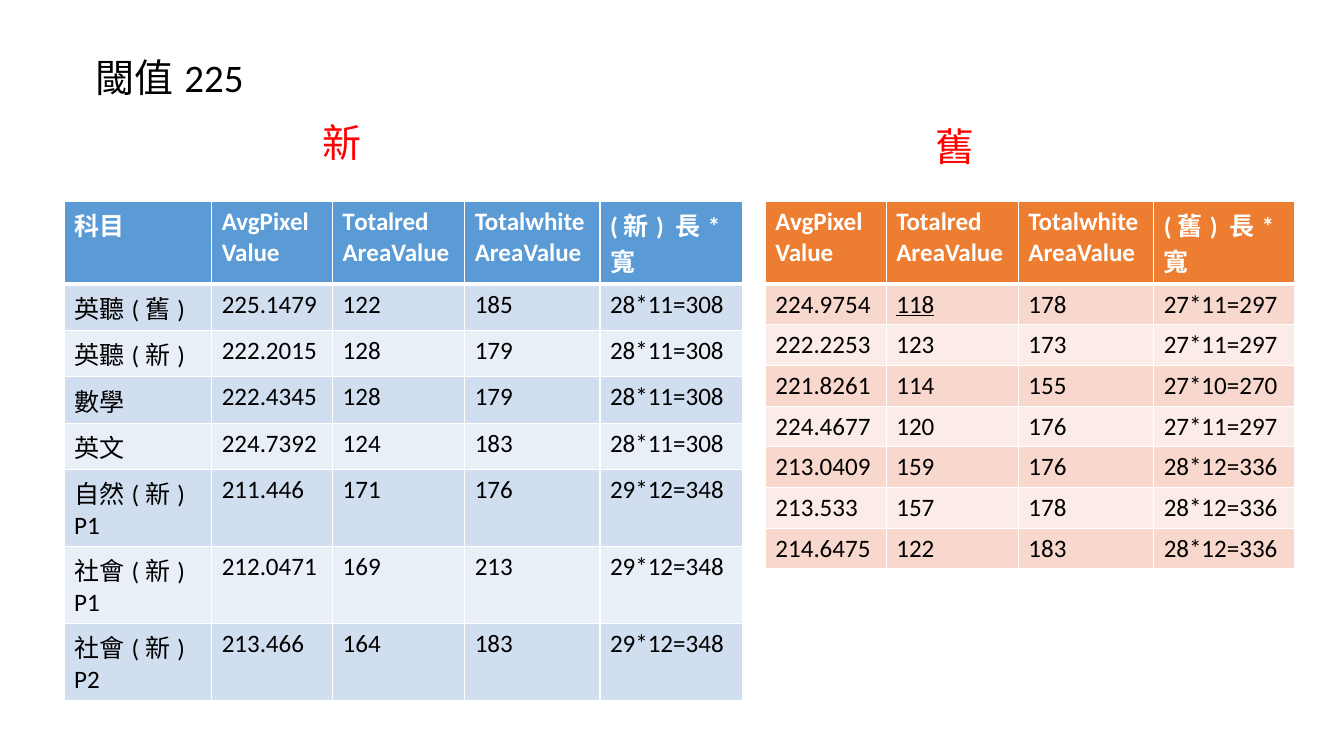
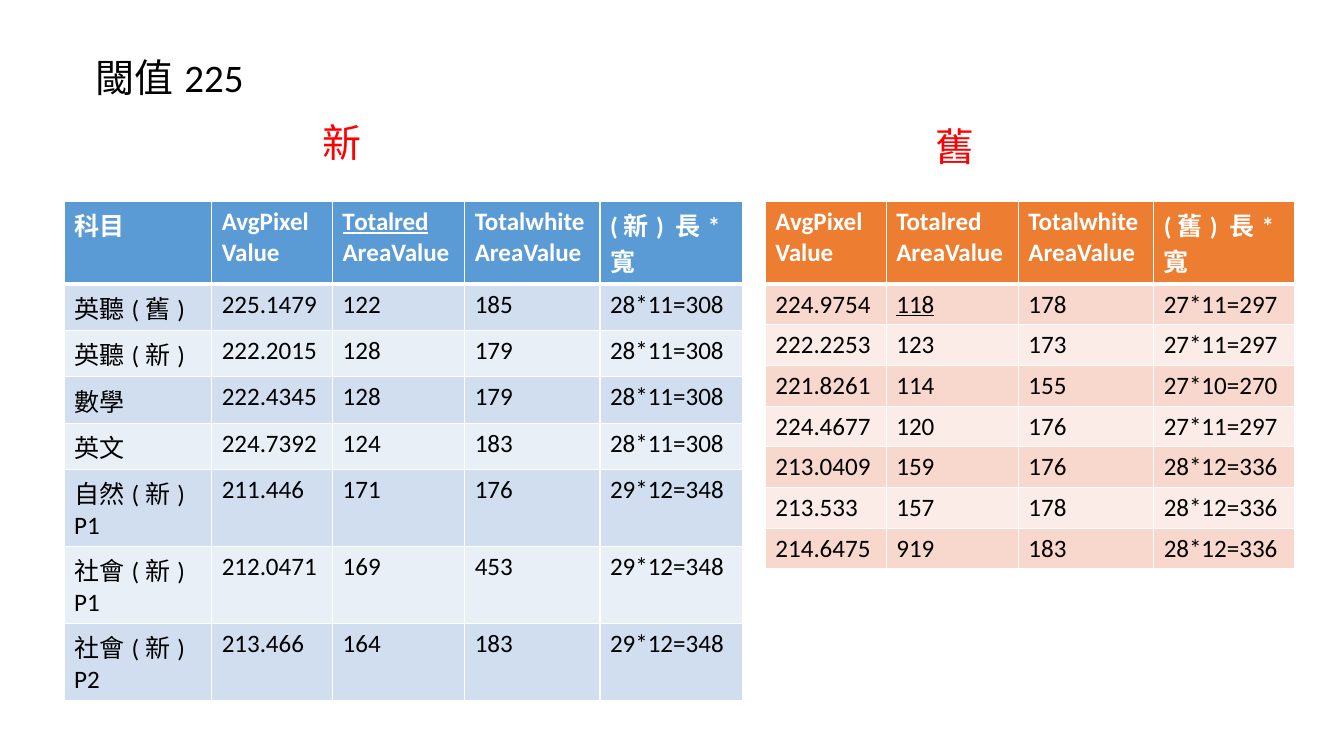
Totalred underline: none -> present (385, 222)
214.6475 122: 122 -> 919 (915, 548)
213: 213 -> 453 (494, 567)
